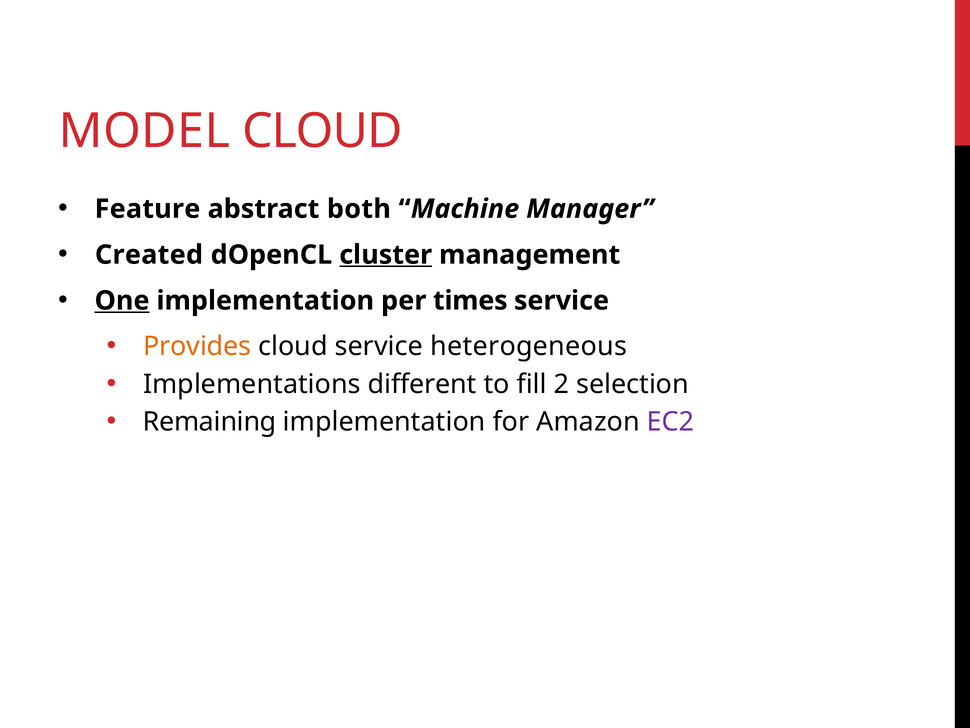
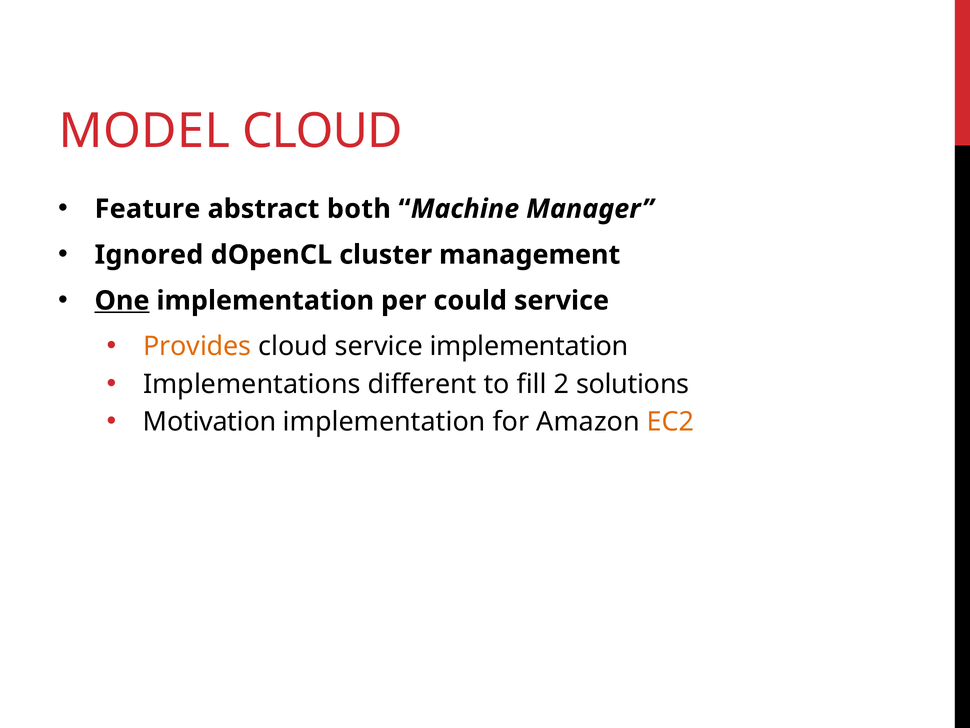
Created: Created -> Ignored (149, 255)
cluster underline: present -> none (386, 255)
times: times -> could (470, 300)
service heterogeneous: heterogeneous -> implementation (529, 346)
selection: selection -> solutions (633, 384)
Remaining: Remaining -> Motivation (210, 422)
EC2 colour: purple -> orange (670, 422)
